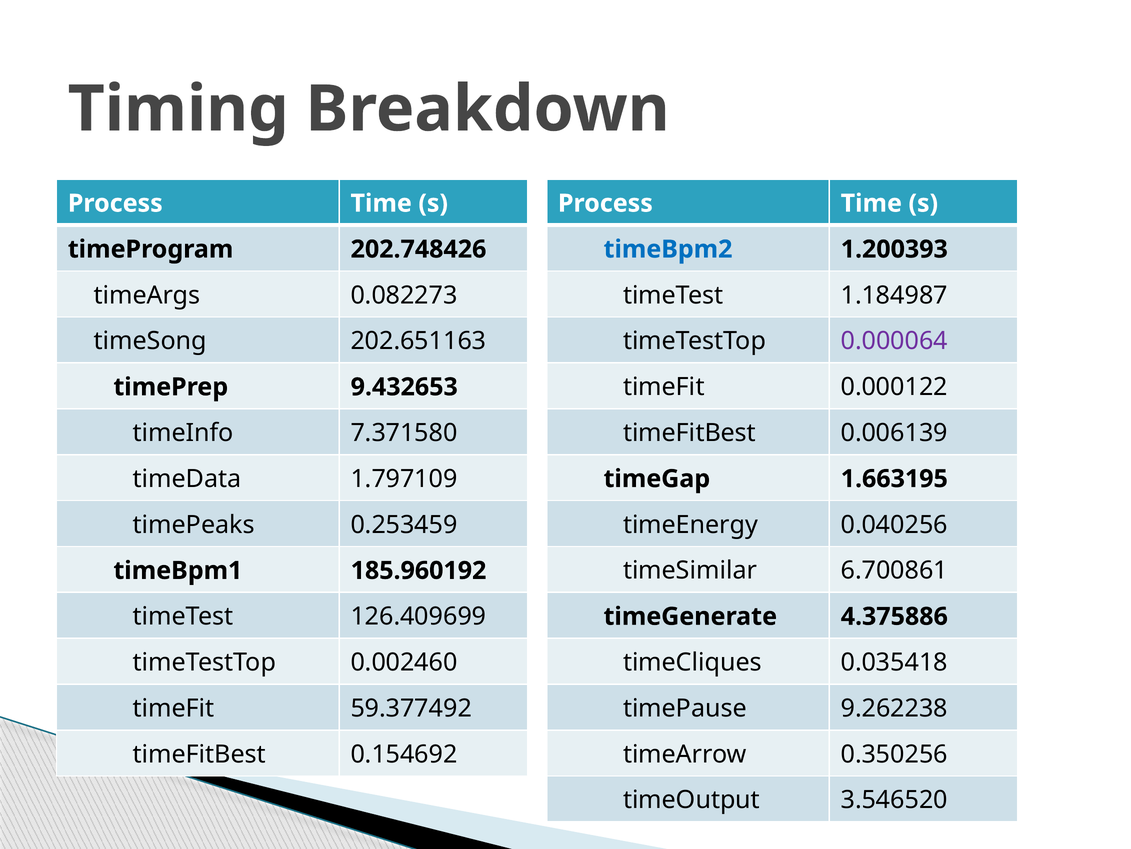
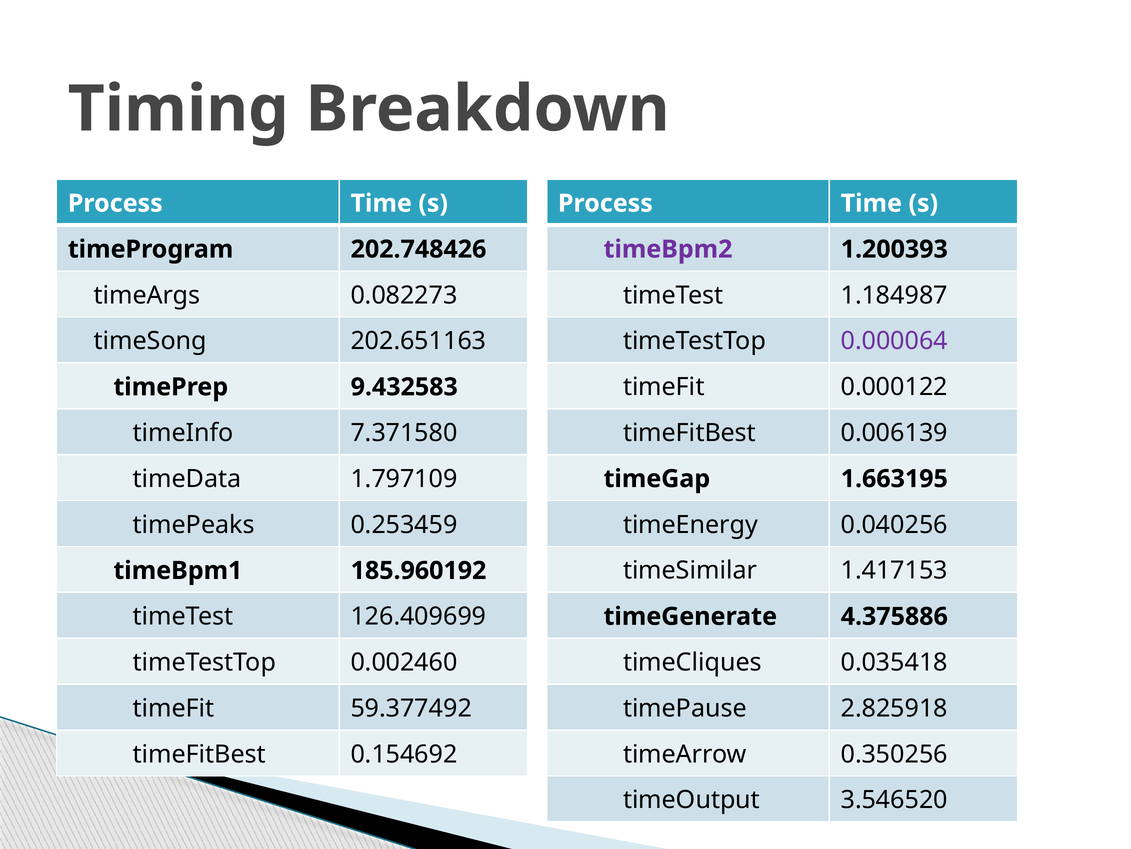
timeBpm2 colour: blue -> purple (668, 249)
9.432653: 9.432653 -> 9.432583 (404, 387)
6.700861: 6.700861 -> 1.417153 (894, 570)
9.262238: 9.262238 -> 2.825918 (894, 708)
